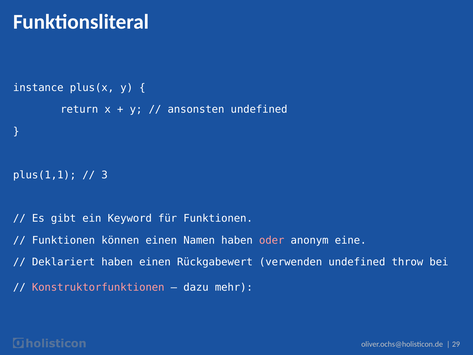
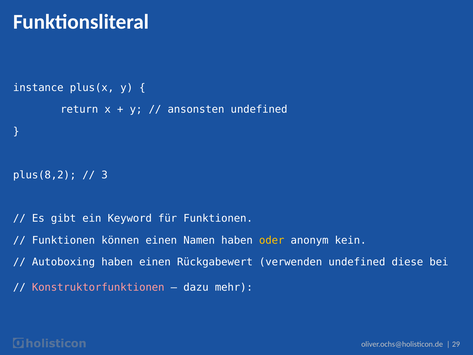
plus(1,1: plus(1,1 -> plus(8,2 (45, 175)
oder colour: pink -> yellow (272, 240)
eine: eine -> kein (351, 240)
Deklariert: Deklariert -> Autoboxing (63, 262)
throw: throw -> diese (407, 262)
